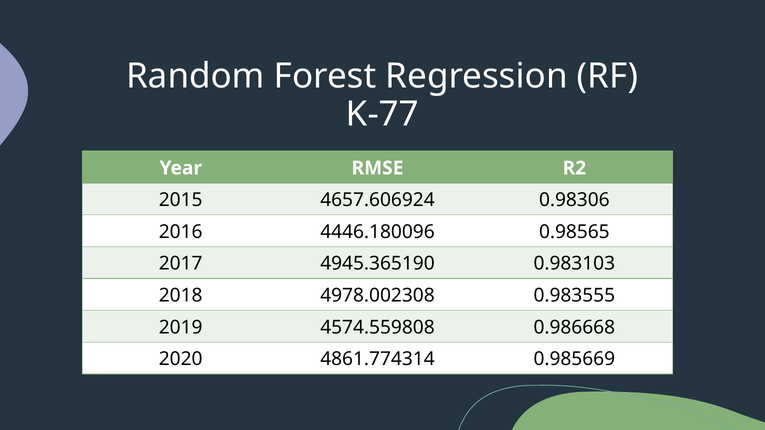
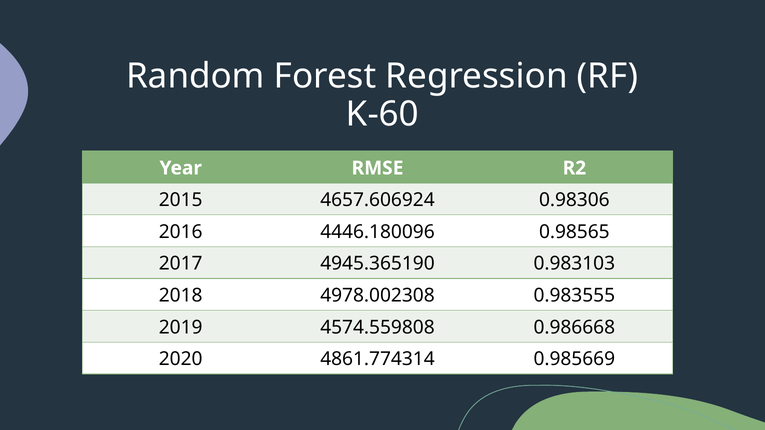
K-77: K-77 -> K-60 (382, 114)
